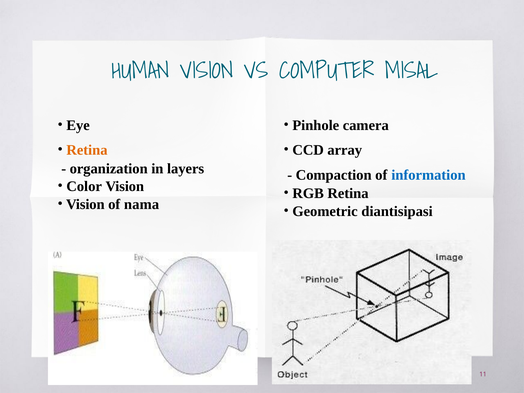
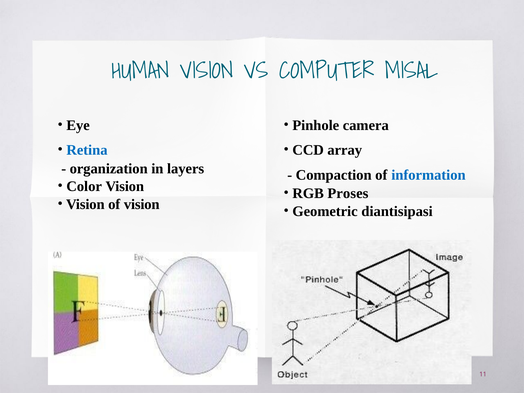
Retina colour: orange -> blue (87, 150)
RGB Retina: Retina -> Proses (348, 193)
of nama: nama -> vision (142, 204)
